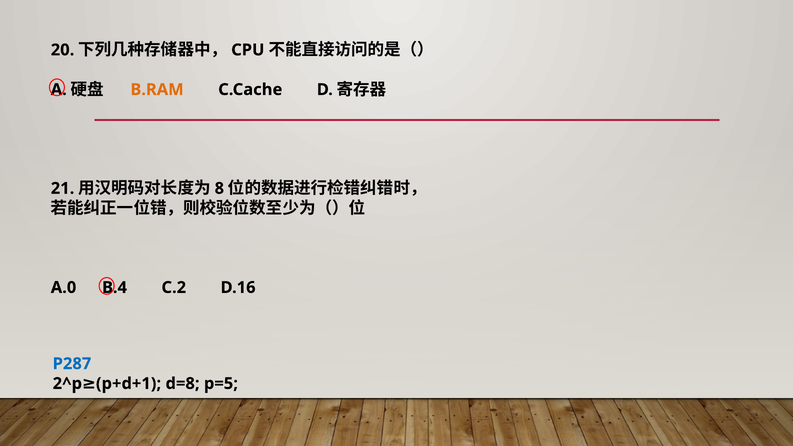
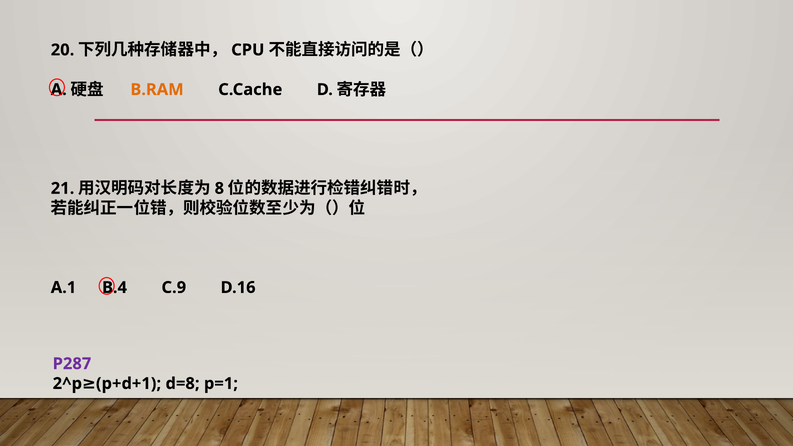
A.0: A.0 -> A.1 (64, 288)
C.2: C.2 -> C.9 (174, 288)
P287 colour: blue -> purple (72, 364)
p=5: p=5 -> p=1 (221, 384)
